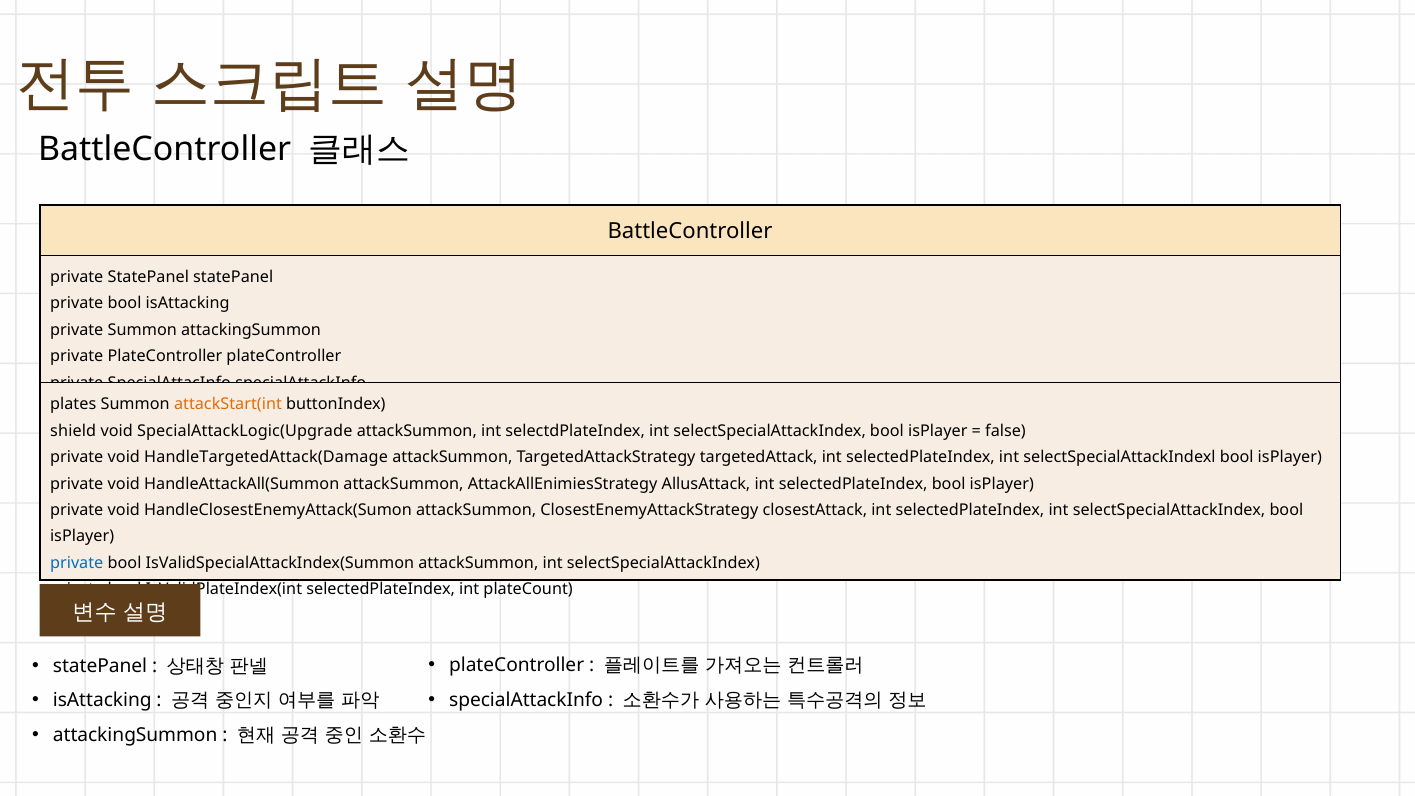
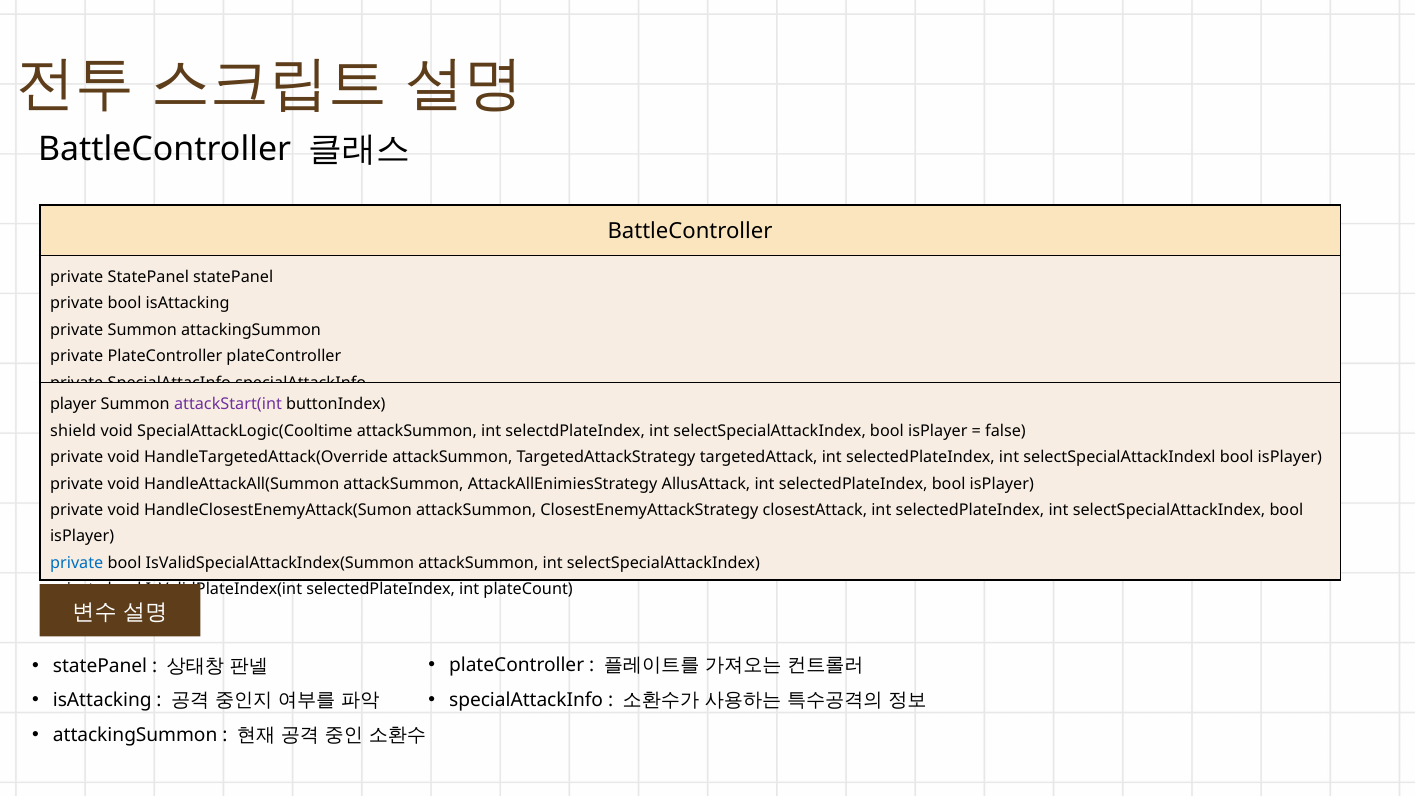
plates: plates -> player (73, 404)
attackStart(int colour: orange -> purple (228, 404)
SpecialAttackLogic(Upgrade: SpecialAttackLogic(Upgrade -> SpecialAttackLogic(Cooltime (245, 431)
HandleTargetedAttack(Damage: HandleTargetedAttack(Damage -> HandleTargetedAttack(Override (266, 457)
